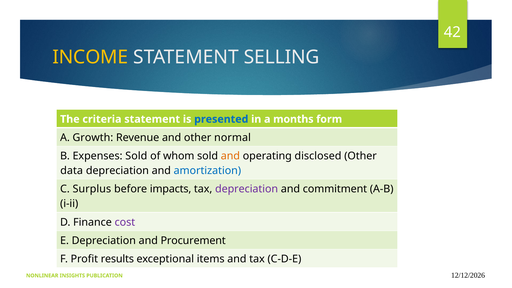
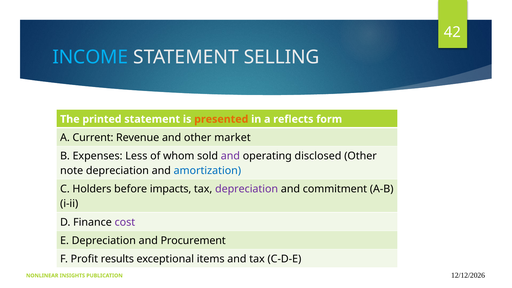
INCOME colour: yellow -> light blue (90, 57)
criteria: criteria -> printed (102, 119)
presented colour: blue -> orange (221, 119)
months: months -> reflects (293, 119)
Growth: Growth -> Current (93, 138)
normal: normal -> market (233, 138)
Expenses Sold: Sold -> Less (136, 156)
and colour: orange -> purple (230, 156)
data: data -> note (72, 171)
Surplus: Surplus -> Holders (92, 189)
